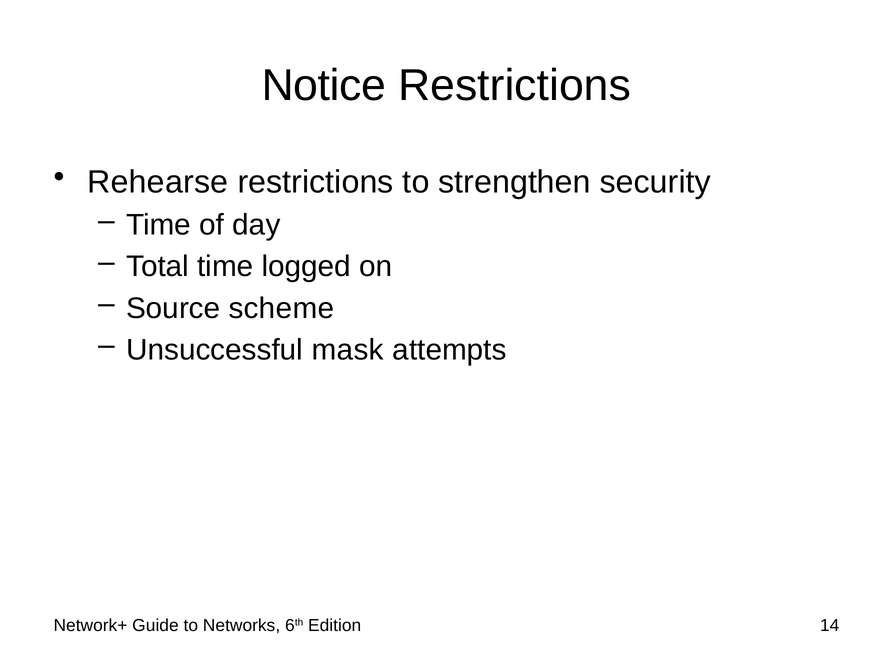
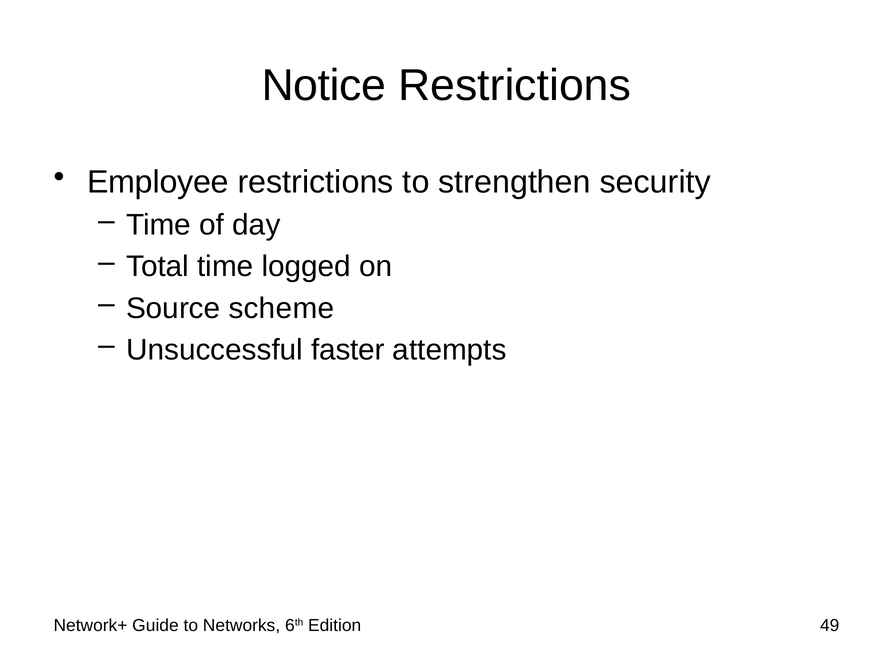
Rehearse: Rehearse -> Employee (158, 182)
mask: mask -> faster (348, 350)
14: 14 -> 49 (830, 626)
